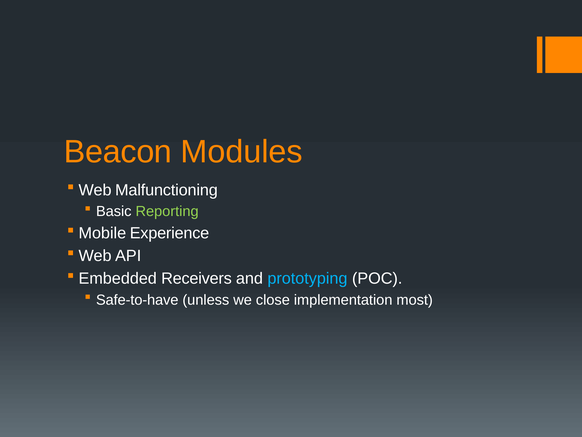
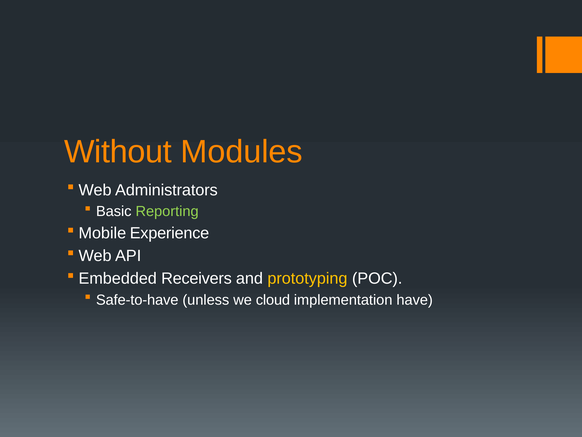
Beacon: Beacon -> Without (118, 152)
Malfunctioning: Malfunctioning -> Administrators (166, 190)
prototyping colour: light blue -> yellow (307, 278)
close: close -> cloud (273, 300)
most: most -> have (415, 300)
